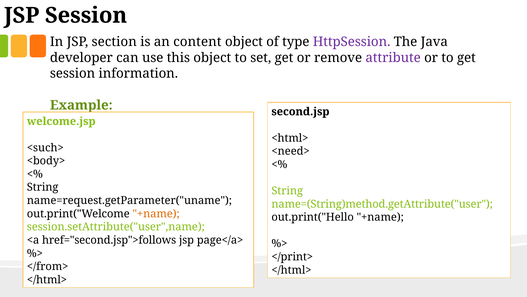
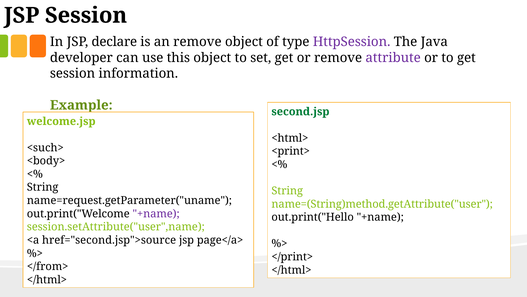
section: section -> declare (114, 42)
an content: content -> remove (197, 42)
second.jsp colour: black -> green (300, 111)
<need>: <need> -> <print> (291, 151)
+name colour: orange -> purple (156, 213)
href="second.jsp">follows: href="second.jsp">follows -> href="second.jsp">source (109, 240)
